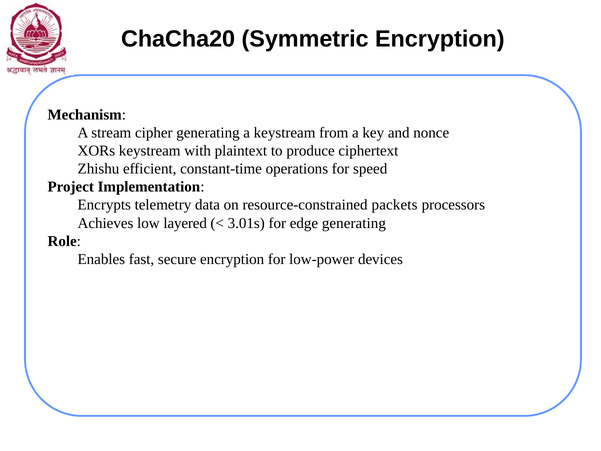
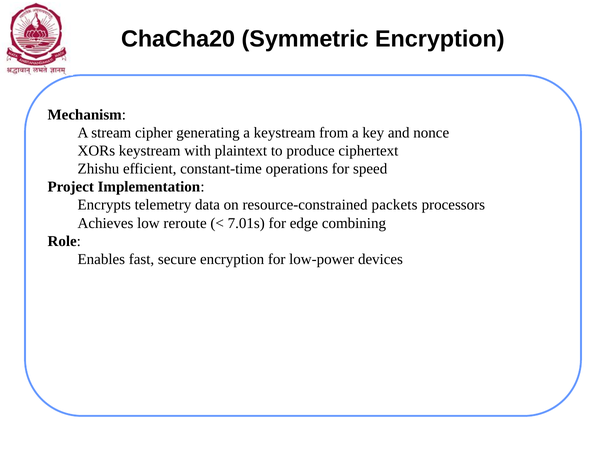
layered: layered -> reroute (185, 223)
3.01s: 3.01s -> 7.01s (246, 223)
edge generating: generating -> combining (354, 223)
